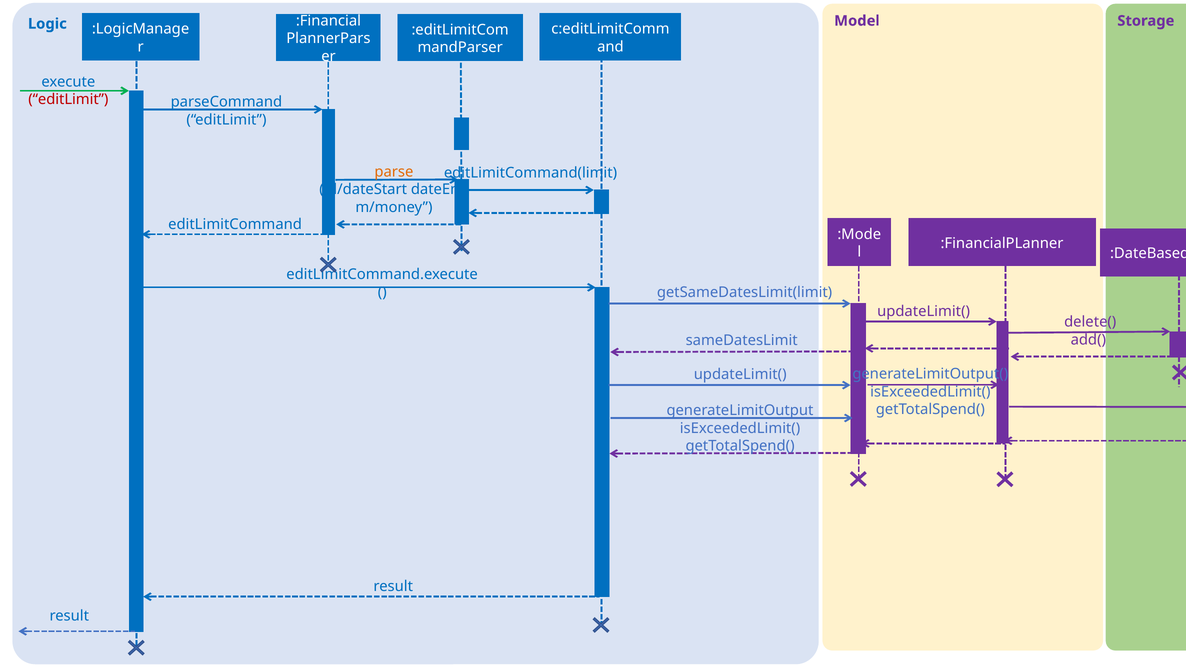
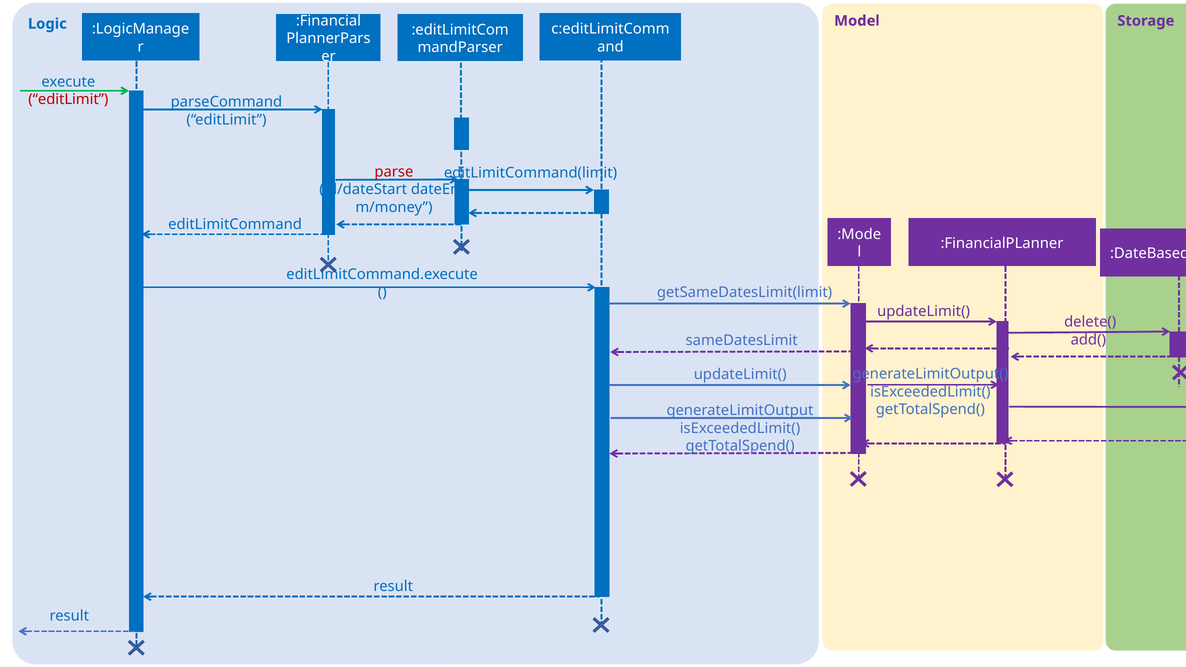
parse colour: orange -> red (394, 172)
